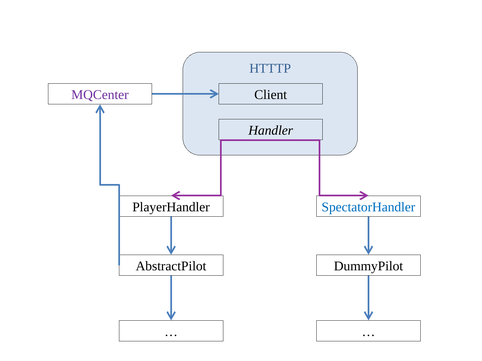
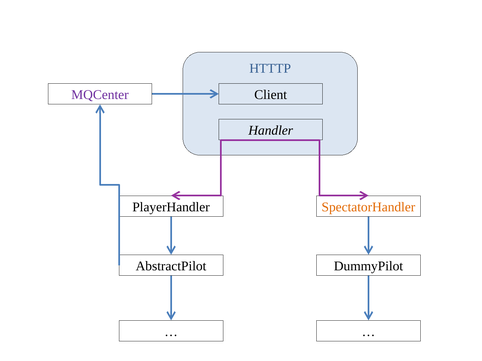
SpectatorHandler colour: blue -> orange (368, 207)
